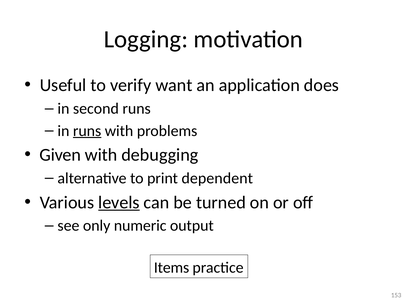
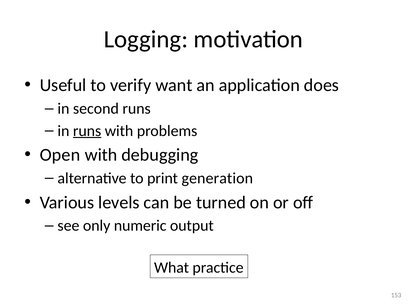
Given: Given -> Open (60, 155)
dependent: dependent -> generation (217, 178)
levels underline: present -> none (119, 203)
Items: Items -> What (172, 268)
